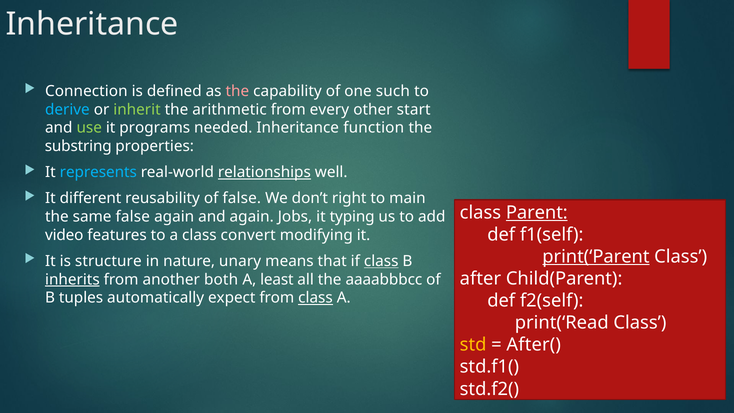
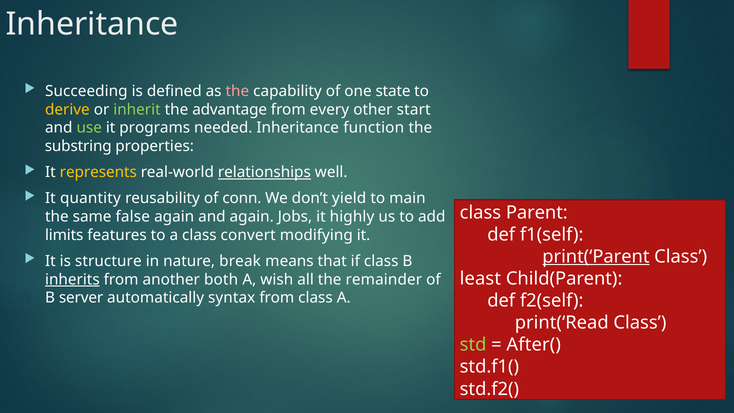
Connection: Connection -> Succeeding (86, 91)
such: such -> state (393, 91)
derive colour: light blue -> yellow (67, 109)
arithmetic: arithmetic -> advantage (230, 109)
represents colour: light blue -> yellow (98, 172)
different: different -> quantity (90, 198)
of false: false -> conn (242, 198)
right: right -> yield (349, 198)
Parent underline: present -> none (537, 213)
typing: typing -> highly (352, 217)
video: video -> limits (64, 235)
unary: unary -> break (240, 261)
class underline: present -> none (381, 261)
after: after -> least (480, 279)
least: least -> wish (277, 279)
aaaabbbcc: aaaabbbcc -> remainder (384, 279)
tuples: tuples -> server (81, 298)
expect: expect -> syntax (232, 298)
class underline: present -> none (315, 298)
std colour: yellow -> light green (473, 345)
